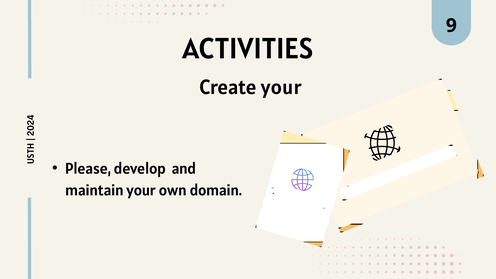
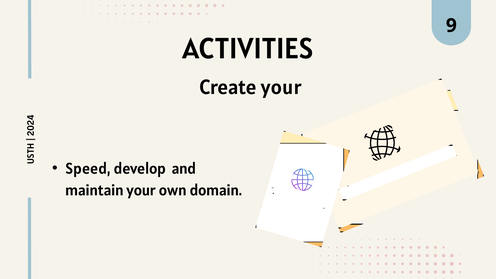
Please: Please -> Speed (88, 169)
